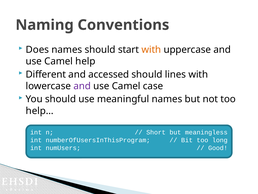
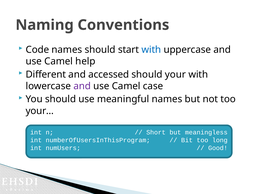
Does: Does -> Code (37, 50)
with colour: orange -> blue (151, 50)
lines: lines -> your (175, 74)
help…: help… -> your… (40, 111)
